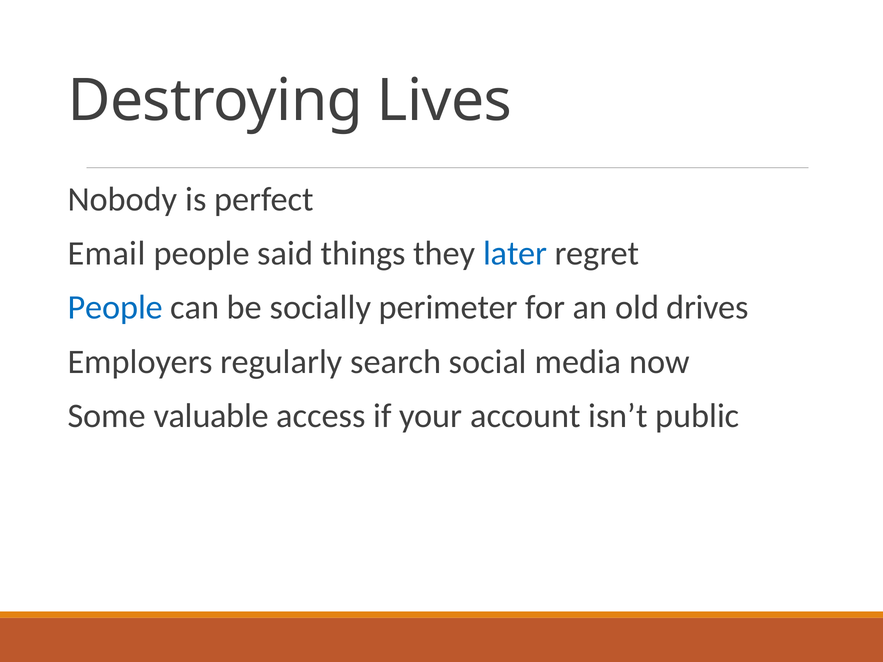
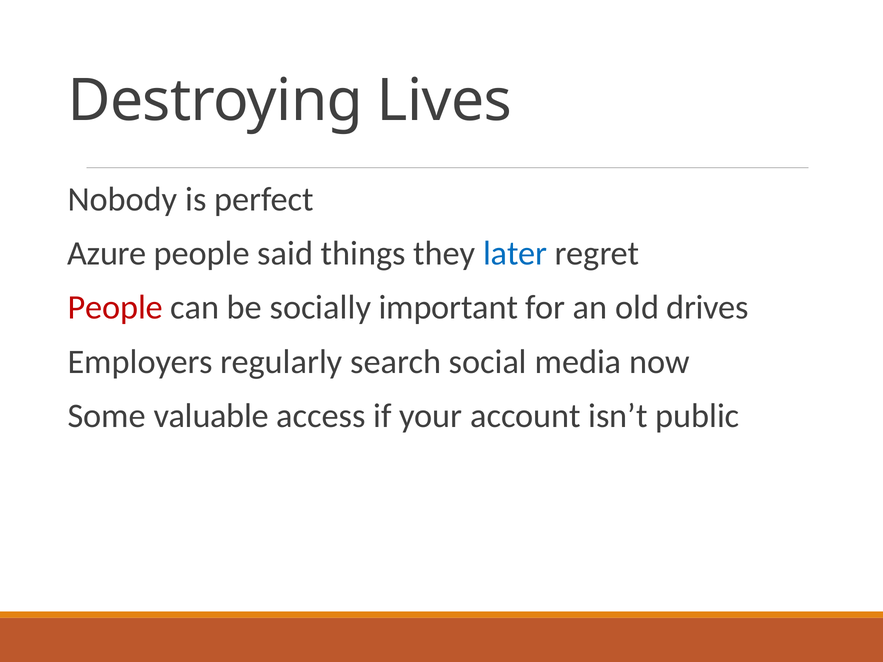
Email: Email -> Azure (107, 253)
People colour: blue -> red (115, 308)
perimeter: perimeter -> important (448, 308)
